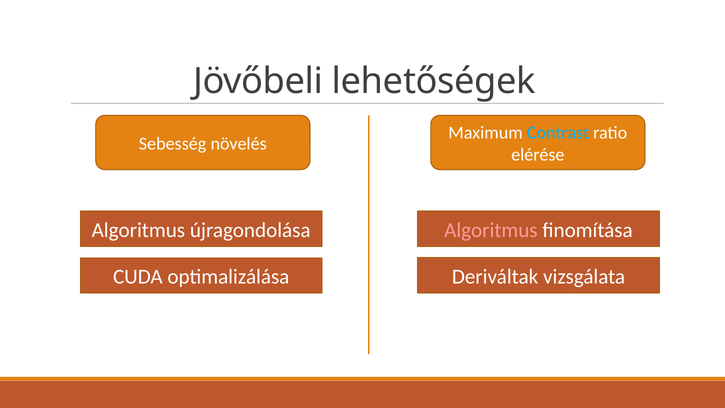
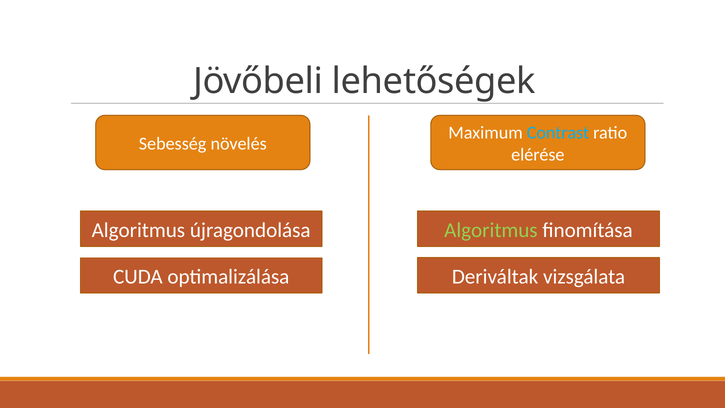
Algoritmus colour: pink -> light green (491, 230)
